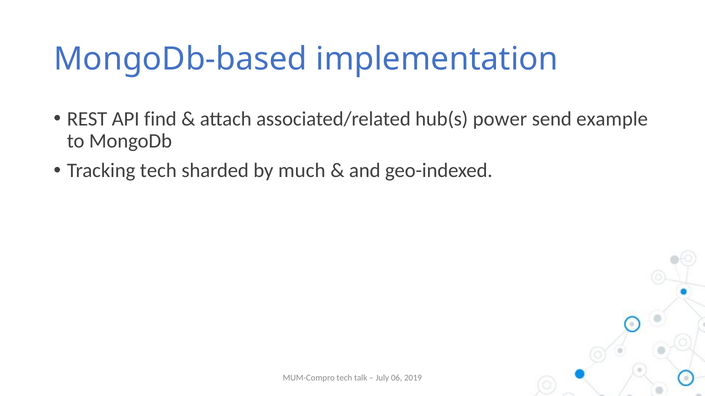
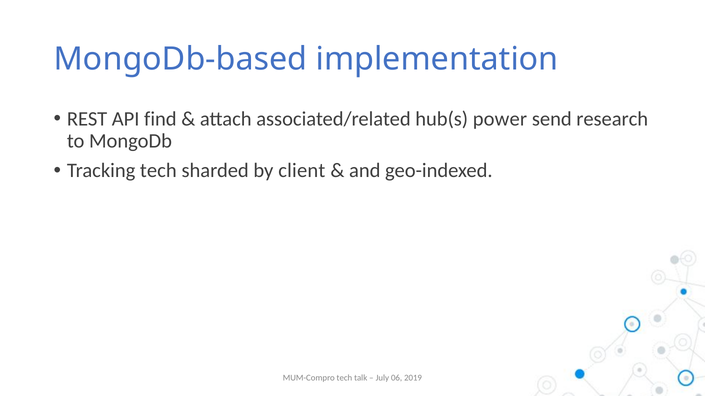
example: example -> research (612, 119)
much: much -> client (302, 171)
